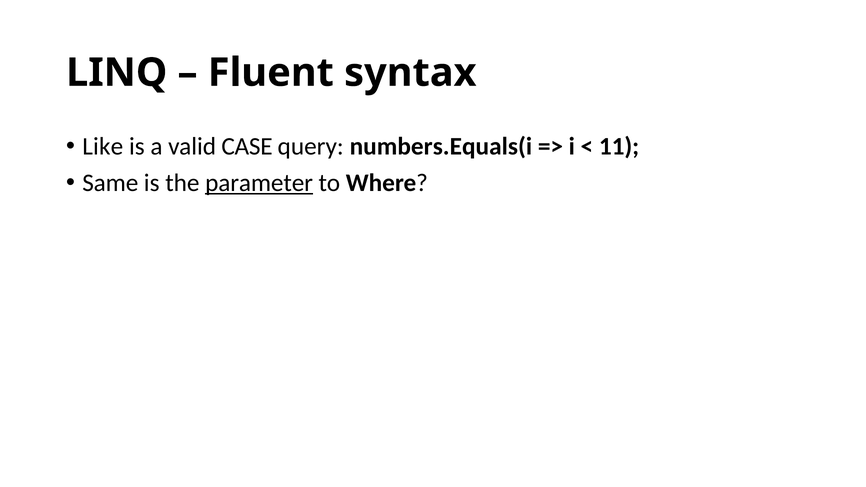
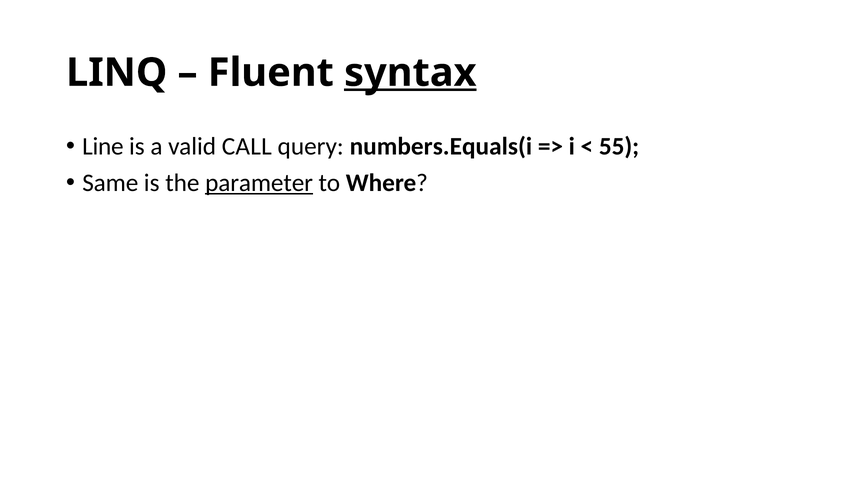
syntax underline: none -> present (410, 73)
Like: Like -> Line (103, 146)
CASE: CASE -> CALL (247, 146)
11: 11 -> 55 (619, 146)
